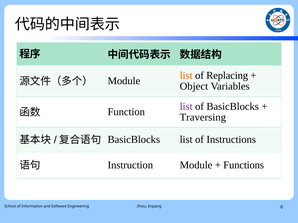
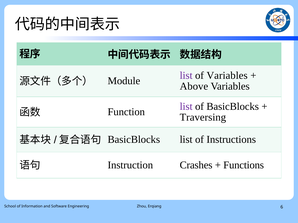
list colour: orange -> purple (186, 76)
of Replacing: Replacing -> Variables (227, 76)
Object: Object -> Above (194, 86)
Instruction Module: Module -> Crashes (196, 165)
